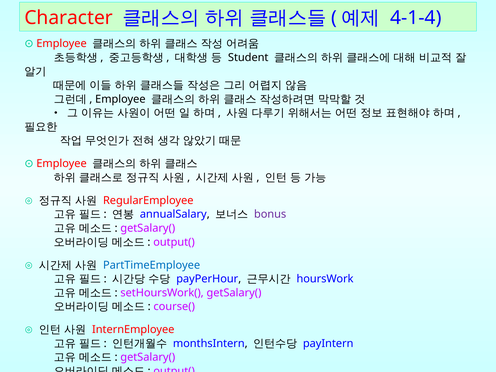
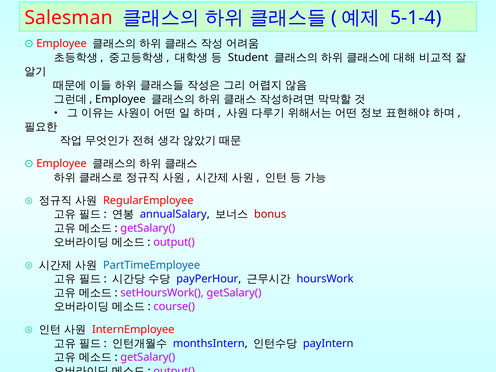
Character: Character -> Salesman (69, 18)
4-1-4: 4-1-4 -> 5-1-4 (416, 18)
bonus colour: purple -> red (270, 214)
